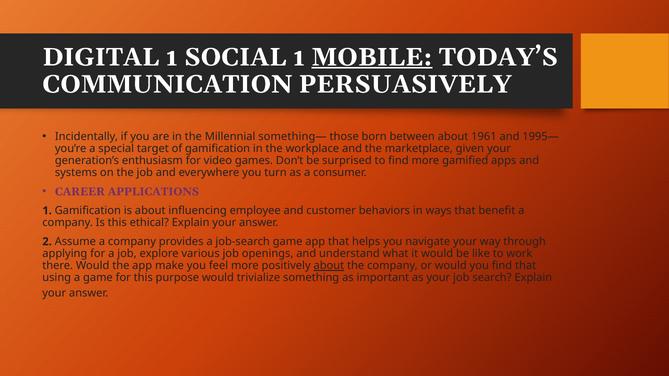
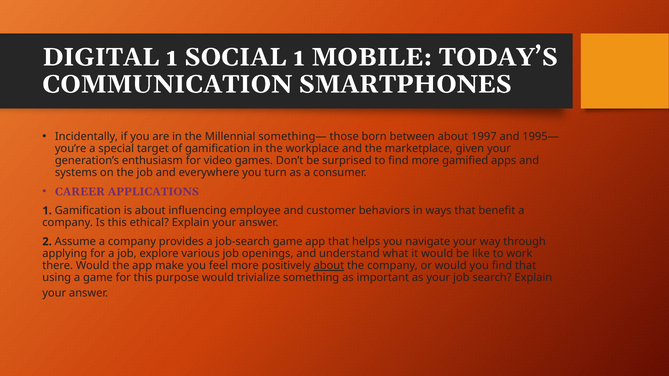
MOBILE underline: present -> none (372, 57)
PERSUASIVELY: PERSUASIVELY -> SMARTPHONES (405, 84)
1961: 1961 -> 1997 (484, 137)
